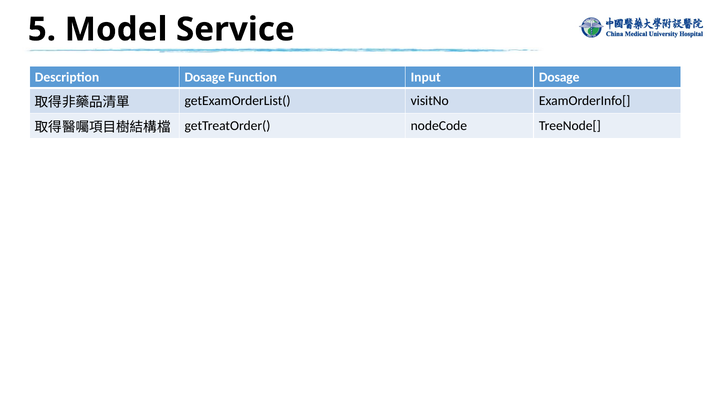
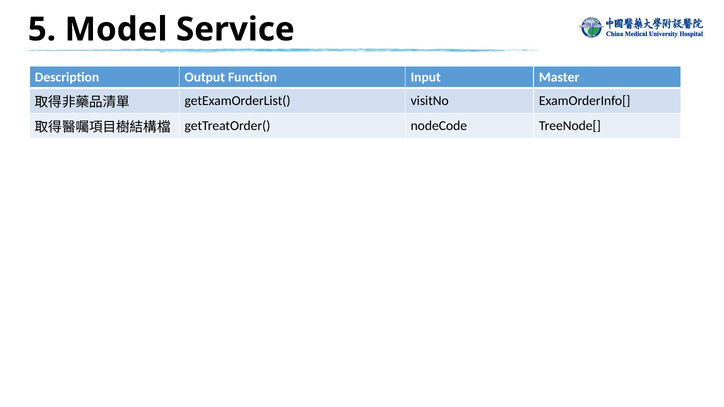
Description Dosage: Dosage -> Output (205, 77)
Input Dosage: Dosage -> Master (559, 77)
